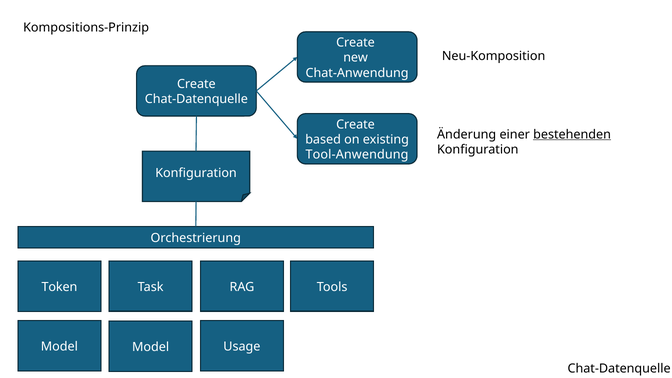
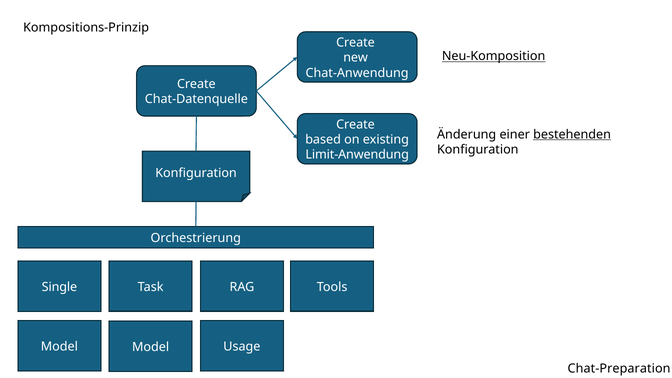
Neu-Komposition underline: none -> present (494, 56)
Tool-Anwendung: Tool-Anwendung -> Limit-Anwendung (357, 155)
Token: Token -> Single (59, 287)
Chat-Datenquelle: Chat-Datenquelle -> Chat-Preparation (619, 369)
